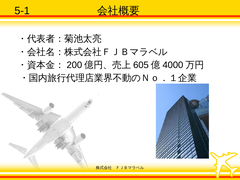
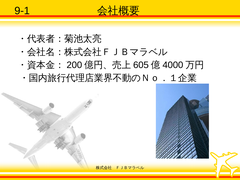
5-1: 5-1 -> 9-1 (22, 11)
